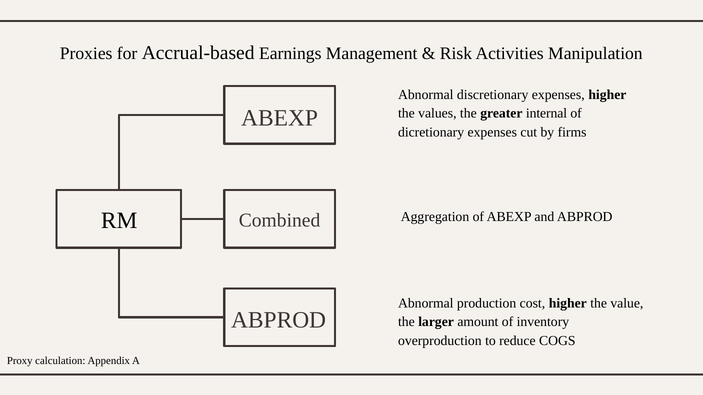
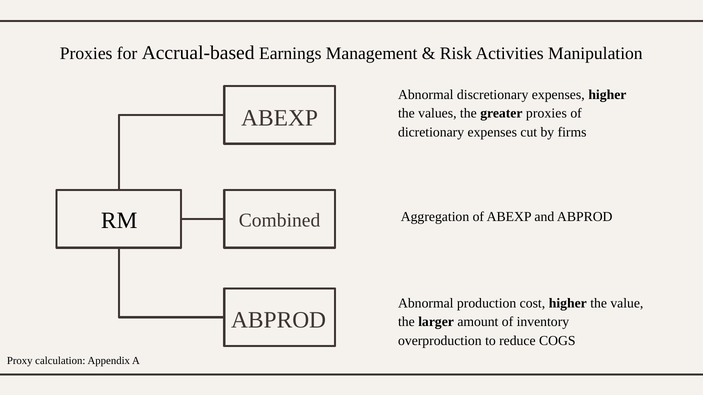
greater internal: internal -> proxies (546, 114)
